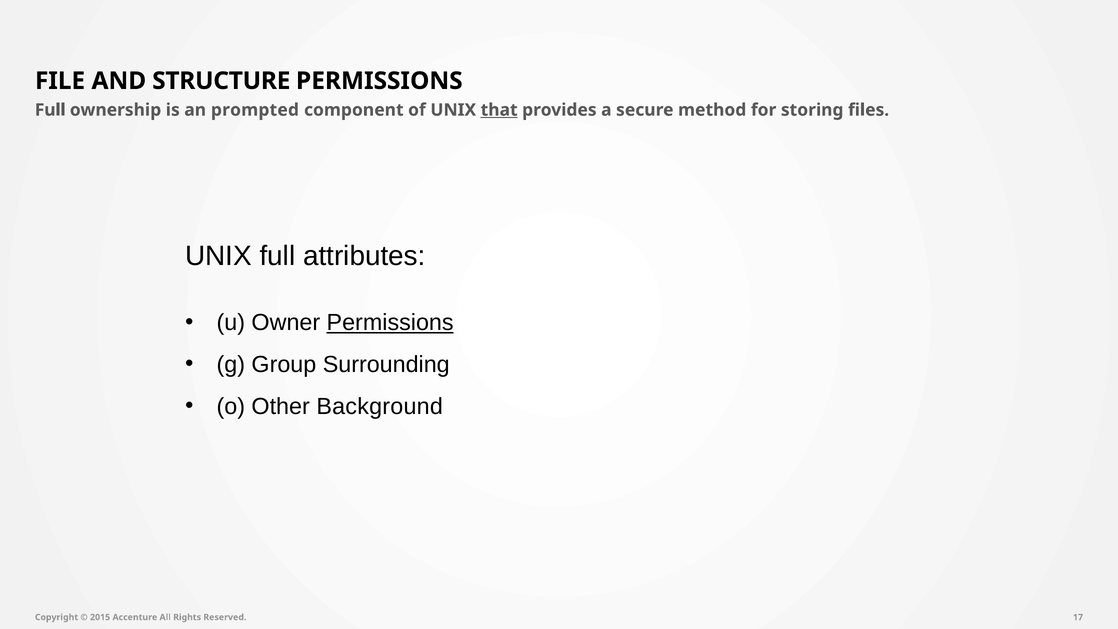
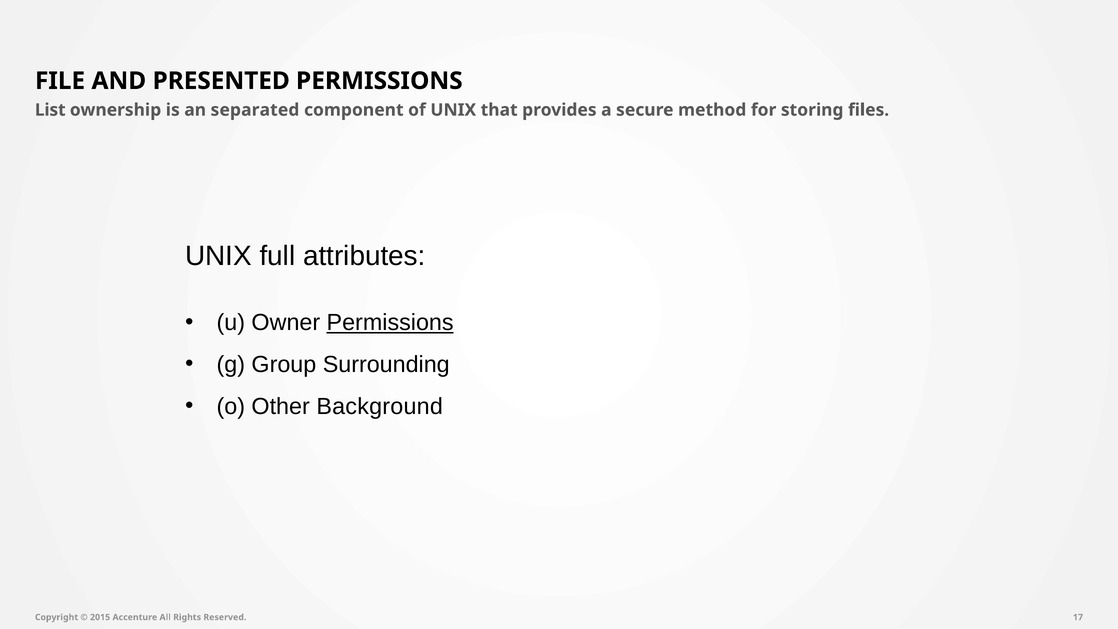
STRUCTURE: STRUCTURE -> PRESENTED (221, 81)
Full: Full -> List (50, 110)
prompted: prompted -> separated (255, 110)
that underline: present -> none (499, 110)
